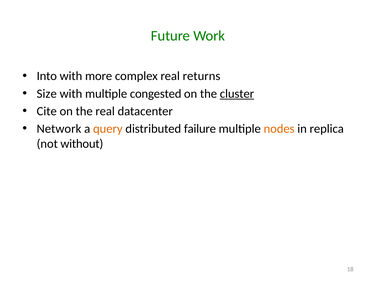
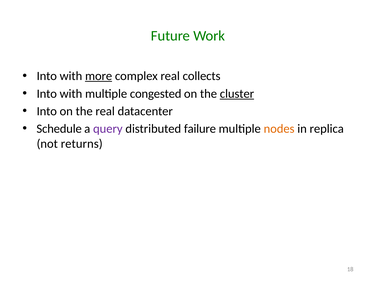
more underline: none -> present (99, 76)
returns: returns -> collects (202, 76)
Size: Size -> Into (47, 94)
Cite: Cite -> Into (47, 111)
Network: Network -> Schedule (59, 129)
query colour: orange -> purple (108, 129)
without: without -> returns (82, 144)
